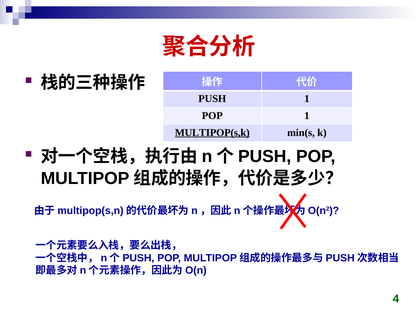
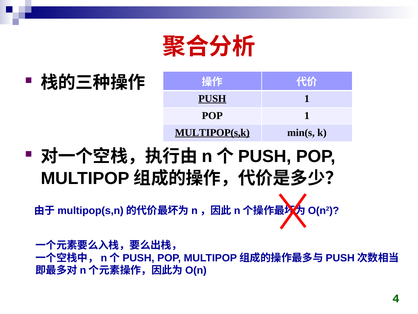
PUSH underline: none -> present (212, 98)
